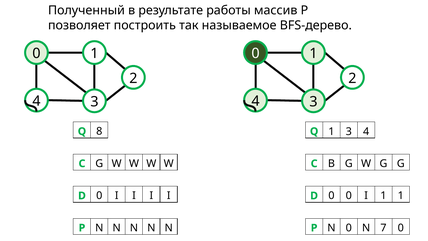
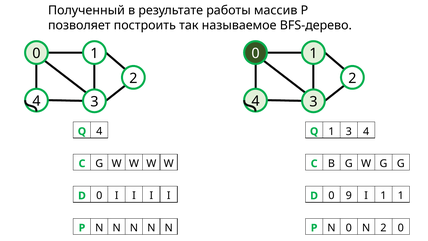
Q 8: 8 -> 4 (99, 131)
0 0: 0 -> 9 (349, 196)
N 7: 7 -> 2 (383, 228)
